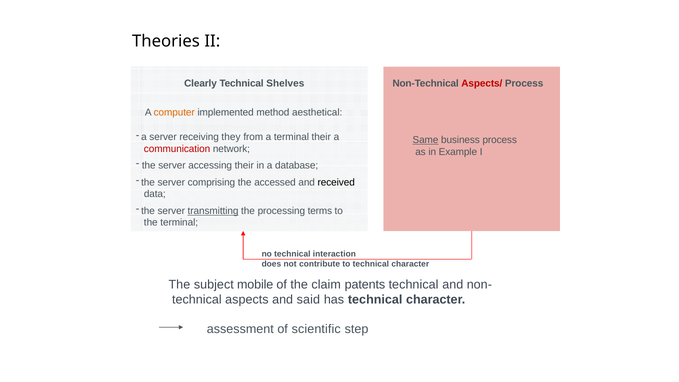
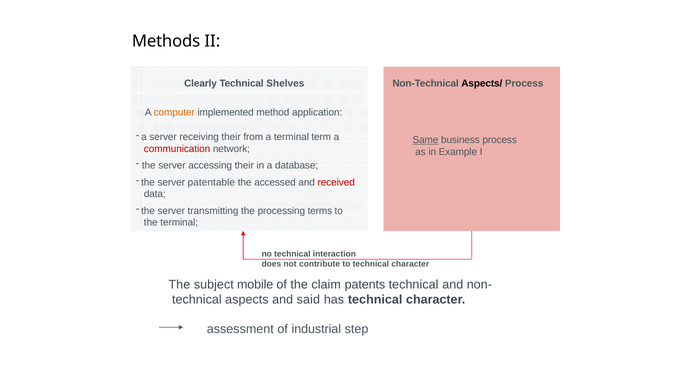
Theories: Theories -> Methods (166, 41)
Aspects/ colour: red -> black (482, 84)
aesthetical: aesthetical -> application (317, 112)
receiving they: they -> their (231, 137)
terminal their: their -> term (321, 137)
comprising: comprising -> patentable (211, 182)
received colour: black -> red (336, 182)
transmitting underline: present -> none (213, 211)
scientific: scientific -> industrial (316, 329)
